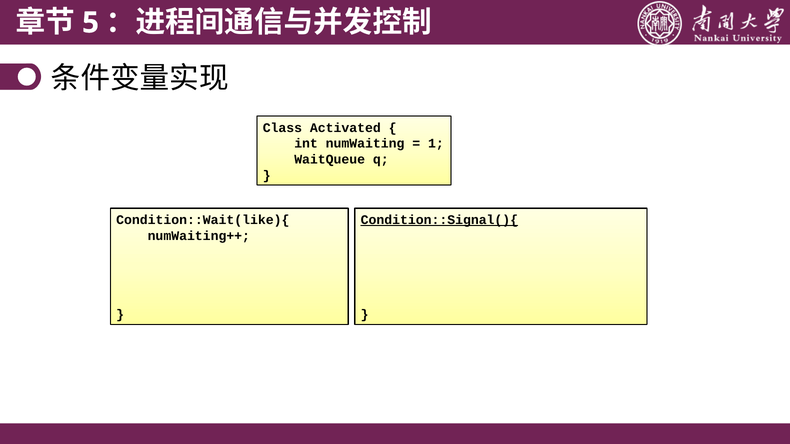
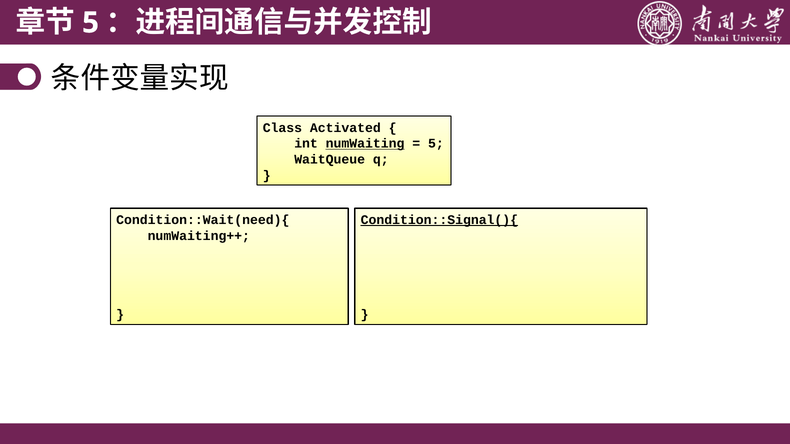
numWaiting underline: none -> present (365, 144)
1: 1 -> 5 (436, 144)
Condition::Wait(like){: Condition::Wait(like){ -> Condition::Wait(need){ (203, 220)
